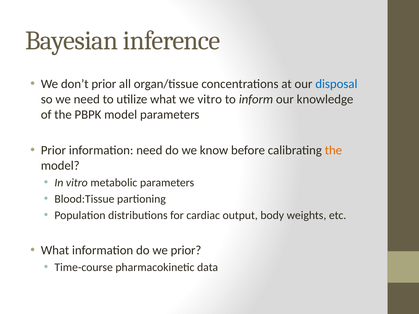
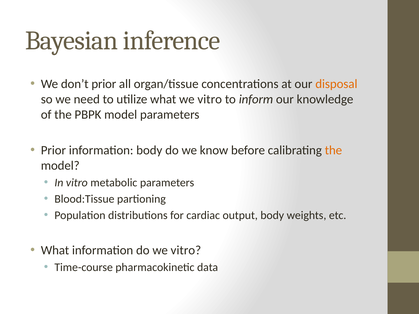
disposal colour: blue -> orange (336, 84)
information need: need -> body (149, 151)
do we prior: prior -> vitro (186, 251)
